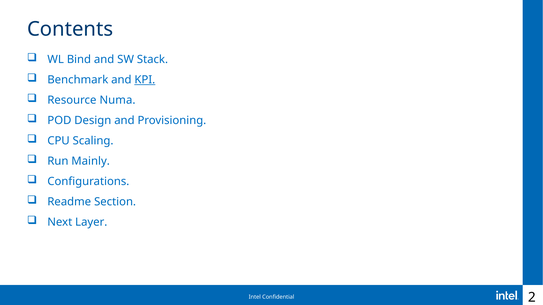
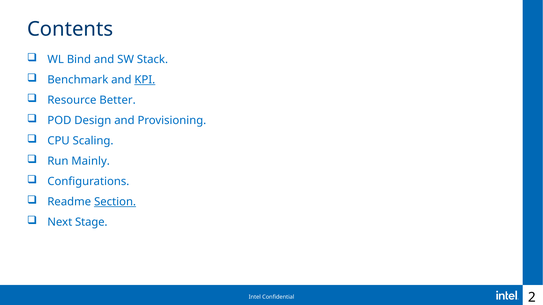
Numa: Numa -> Better (118, 100)
Section underline: none -> present (115, 202)
Layer: Layer -> Stage (91, 222)
